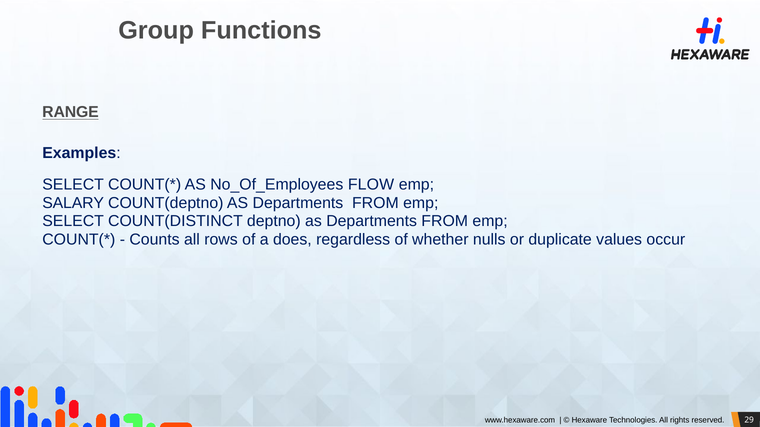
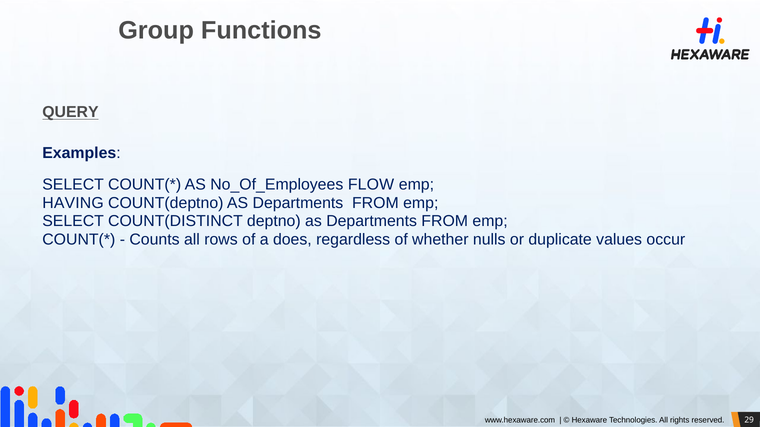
RANGE: RANGE -> QUERY (70, 112)
SALARY: SALARY -> HAVING (73, 203)
